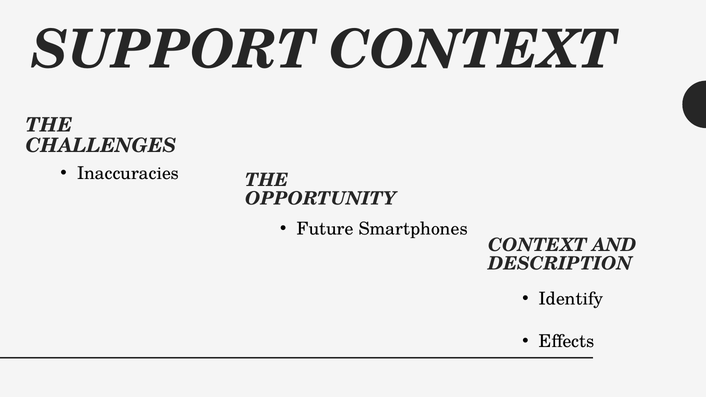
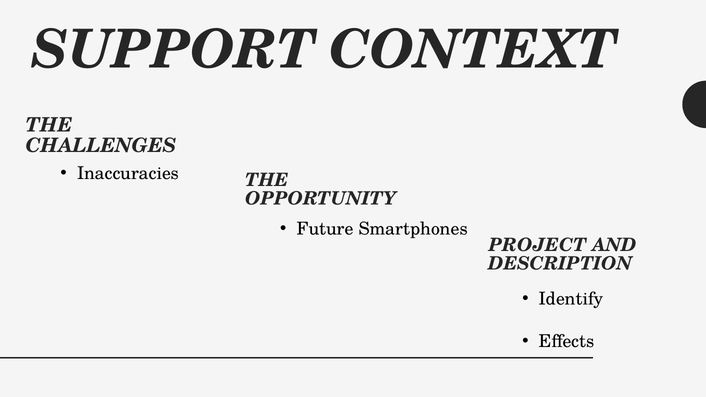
CONTEXT: CONTEXT -> PROJECT (538, 245)
